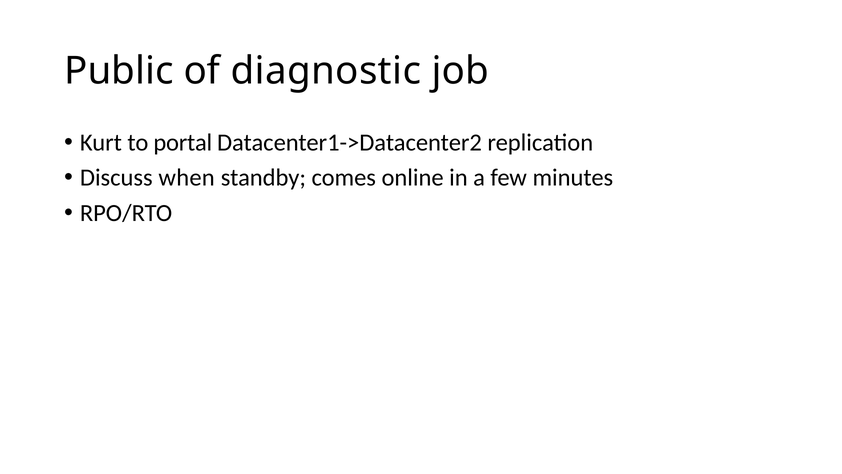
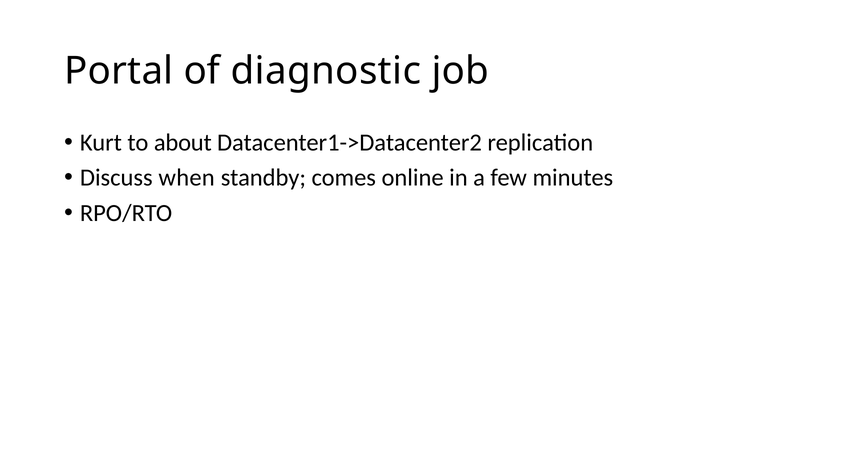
Public: Public -> Portal (119, 71)
portal: portal -> about (183, 142)
